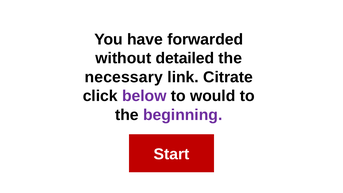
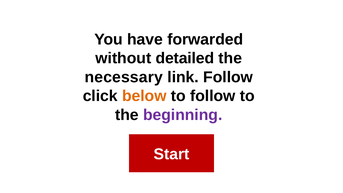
link Citrate: Citrate -> Follow (228, 77)
below colour: purple -> orange (144, 96)
to would: would -> follow (213, 96)
